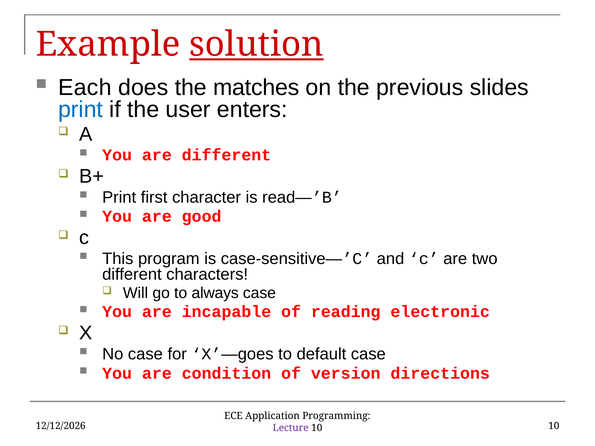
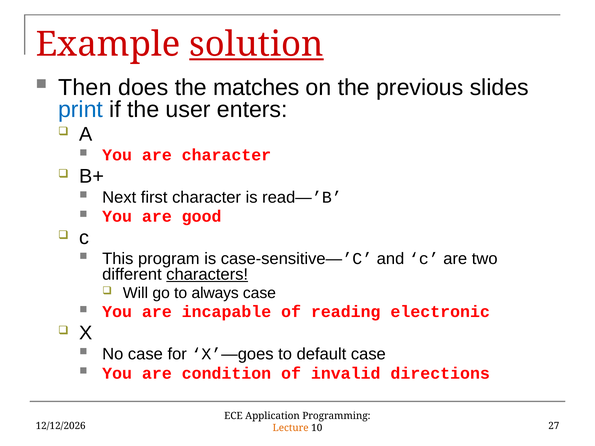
Each: Each -> Then (85, 87)
are different: different -> character (226, 155)
Print: Print -> Next (119, 197)
characters underline: none -> present (207, 275)
version: version -> invalid (346, 373)
Lecture colour: purple -> orange (291, 428)
10 10: 10 -> 27 (554, 426)
